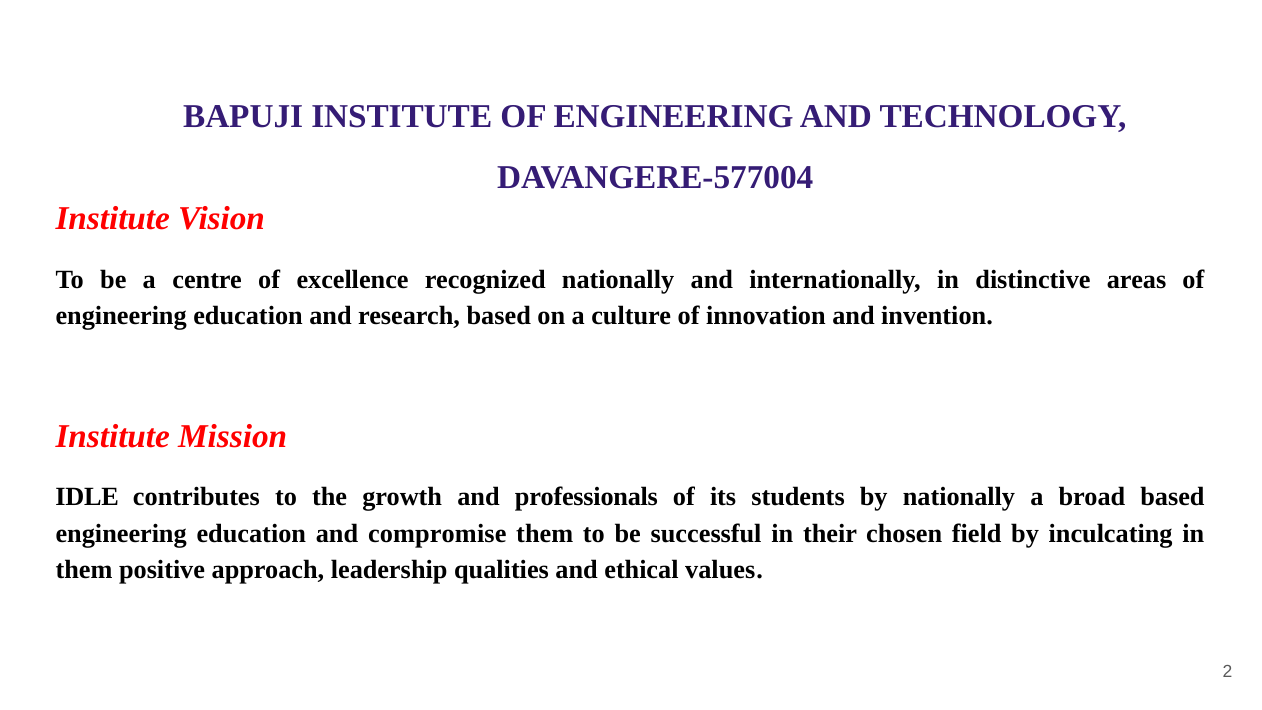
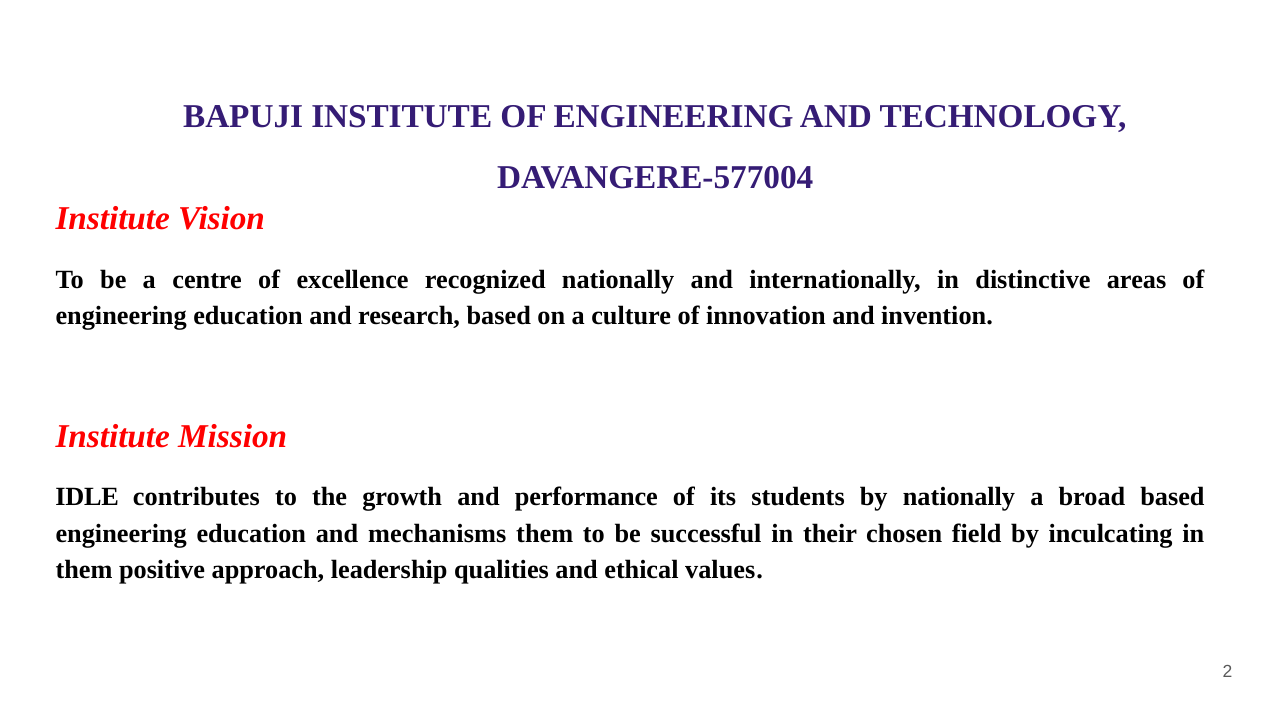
professionals: professionals -> performance (586, 497)
compromise: compromise -> mechanisms (437, 533)
